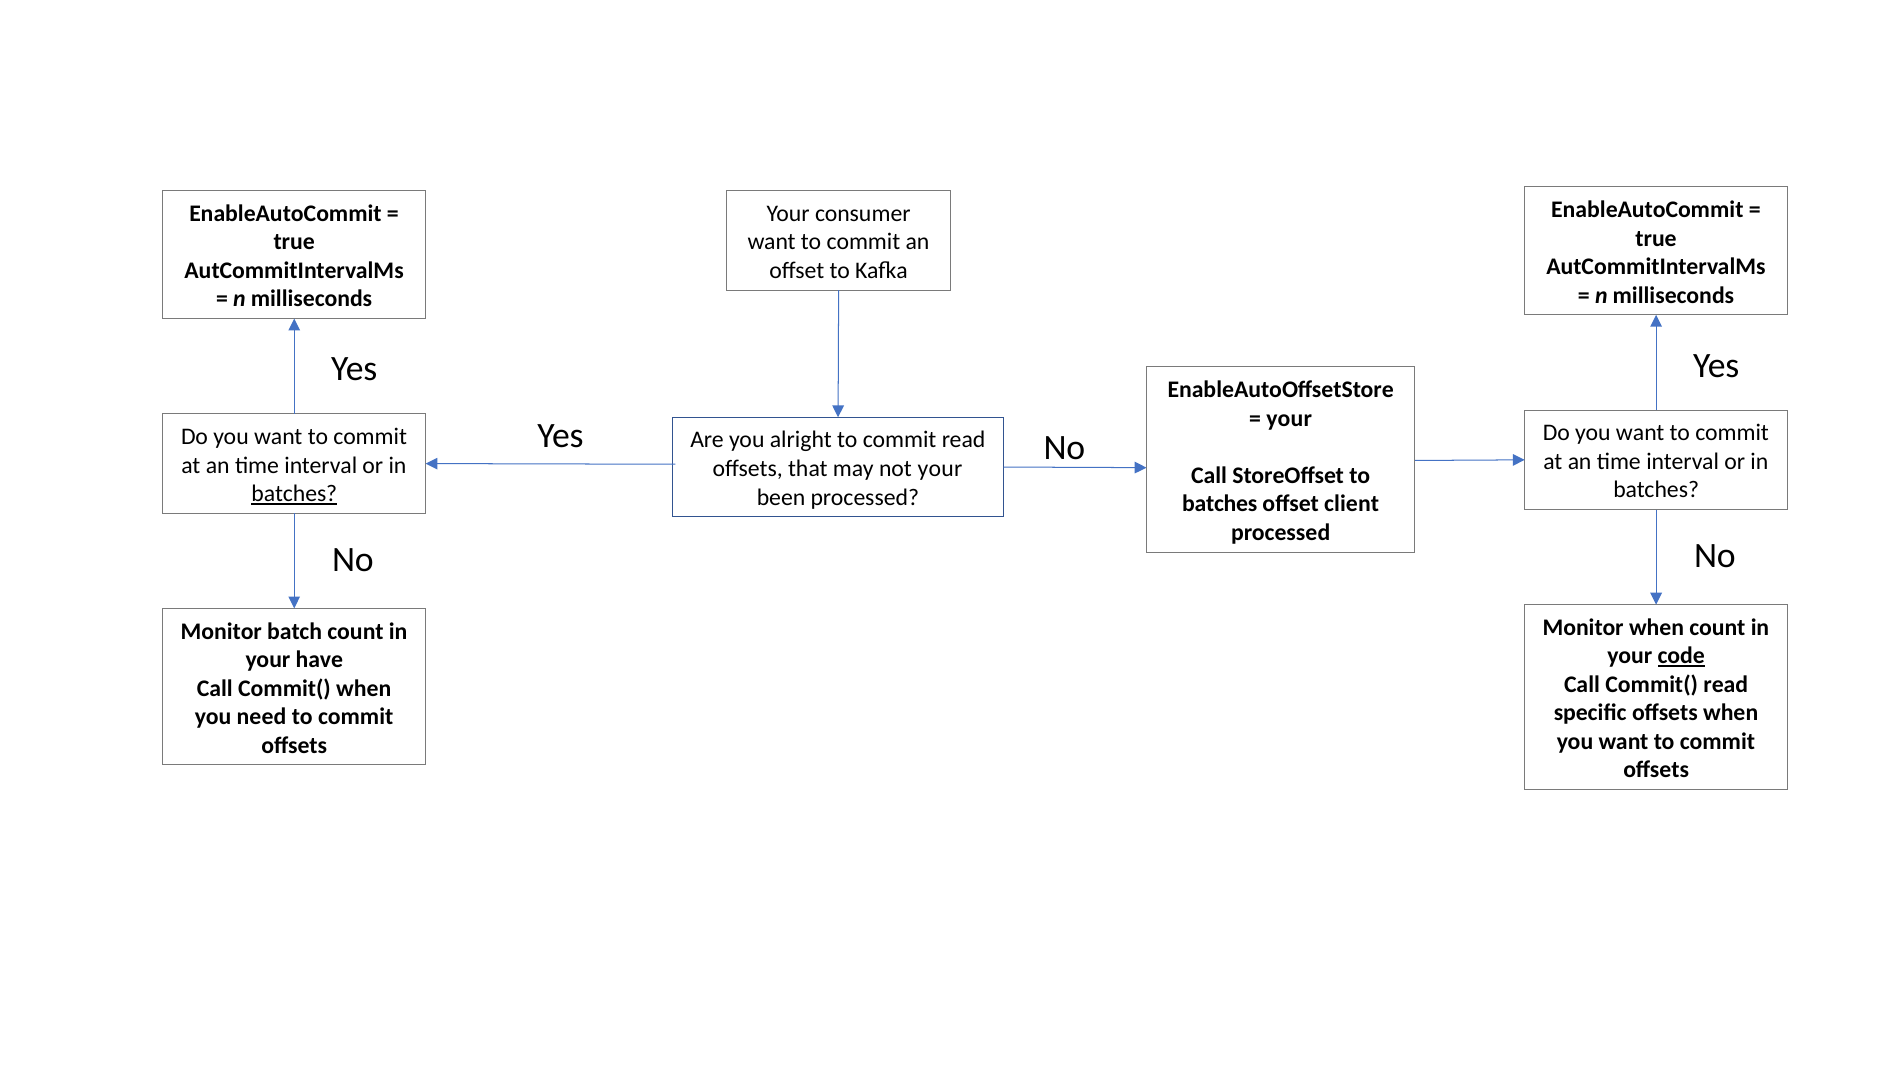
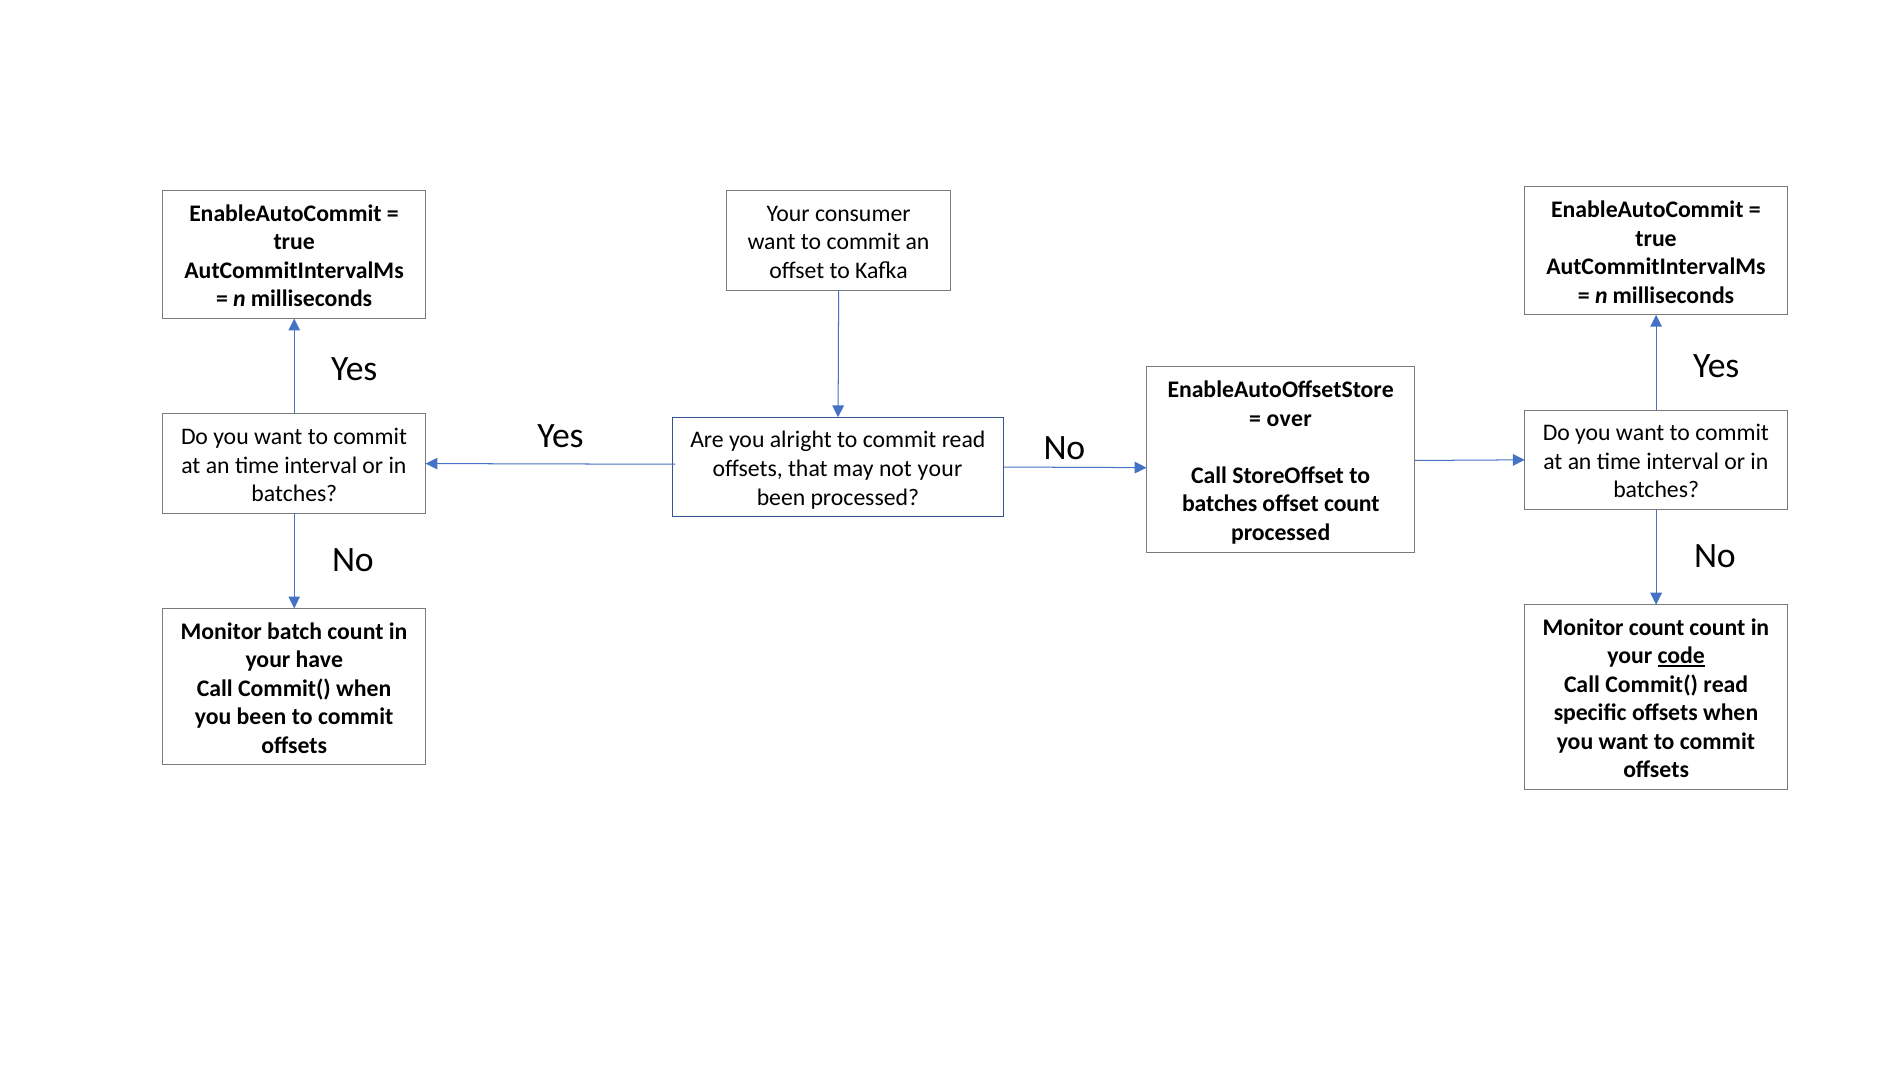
your: your -> over (1289, 418)
batches underline: present -> none (294, 494)
offset client: client -> count (1352, 504)
Monitor when: when -> count (1657, 627)
you need: need -> been (261, 717)
